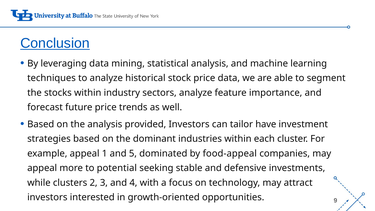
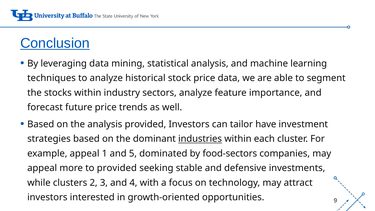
industries underline: none -> present (200, 139)
food-appeal: food-appeal -> food-sectors (230, 153)
to potential: potential -> provided (117, 168)
